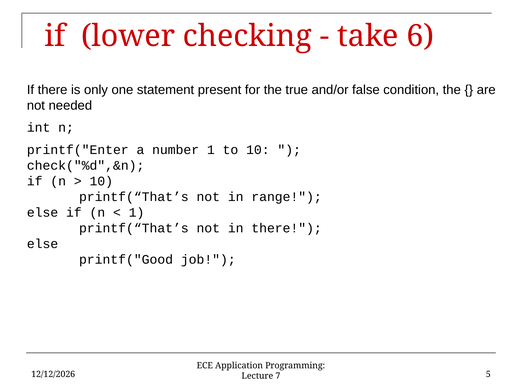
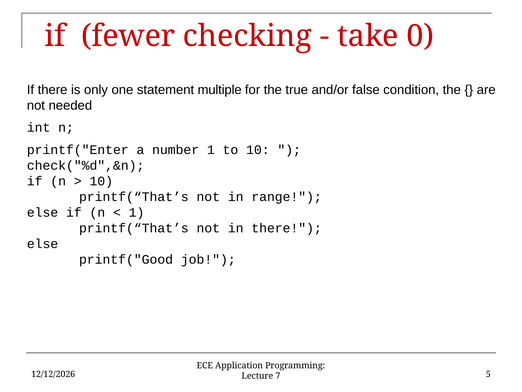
lower: lower -> fewer (128, 36)
6: 6 -> 0 (420, 36)
present: present -> multiple (220, 90)
